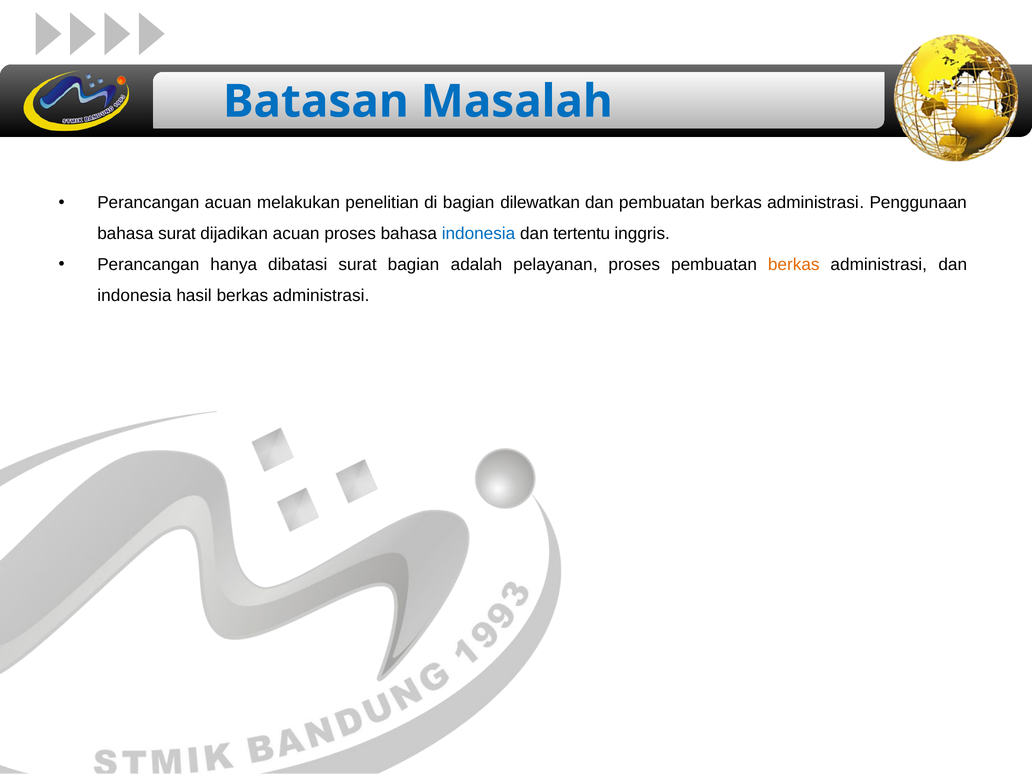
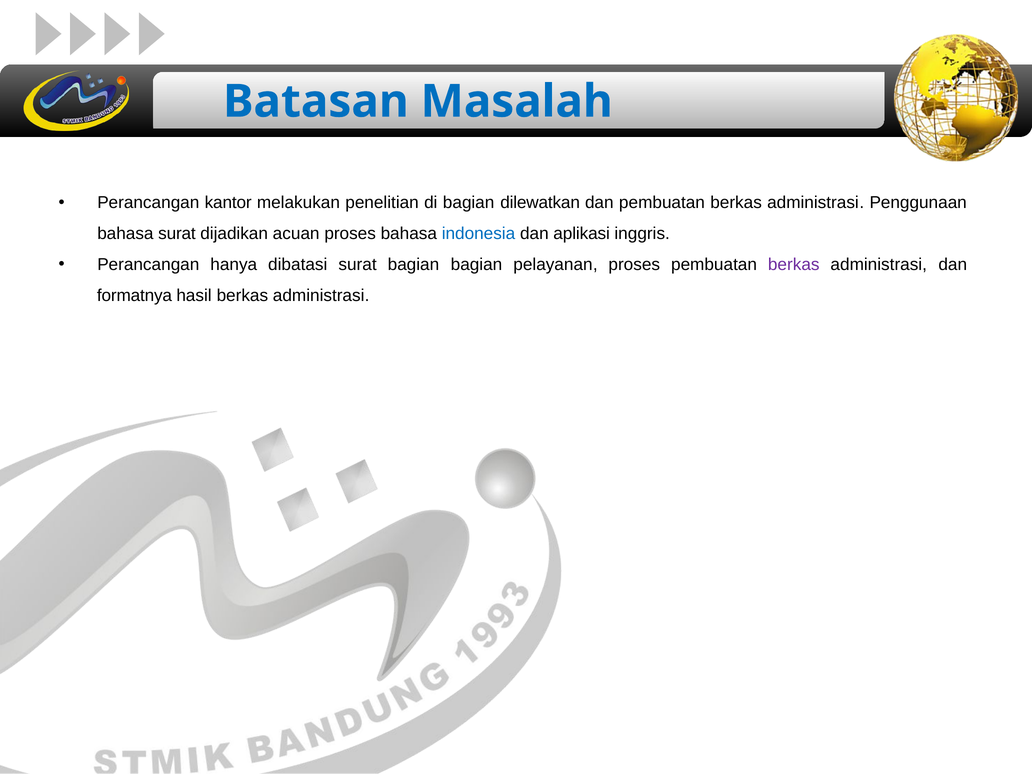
Perancangan acuan: acuan -> kantor (228, 203)
tertentu: tertentu -> aplikasi (582, 234)
bagian adalah: adalah -> bagian (476, 265)
berkas colour: orange -> purple (794, 265)
indonesia: indonesia -> formatnya (134, 296)
